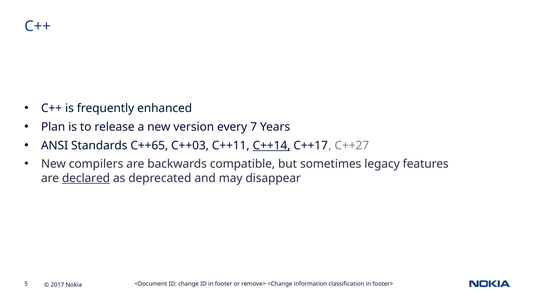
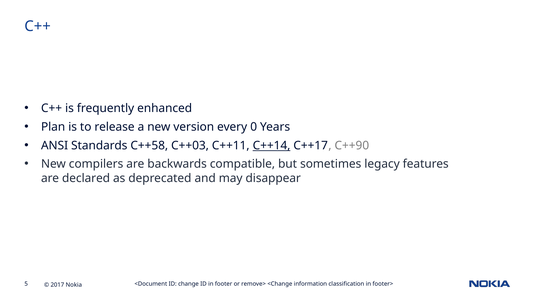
7: 7 -> 0 (254, 127)
C++65: C++65 -> C++58 (149, 146)
C++27: C++27 -> C++90 (352, 146)
declared underline: present -> none (86, 179)
